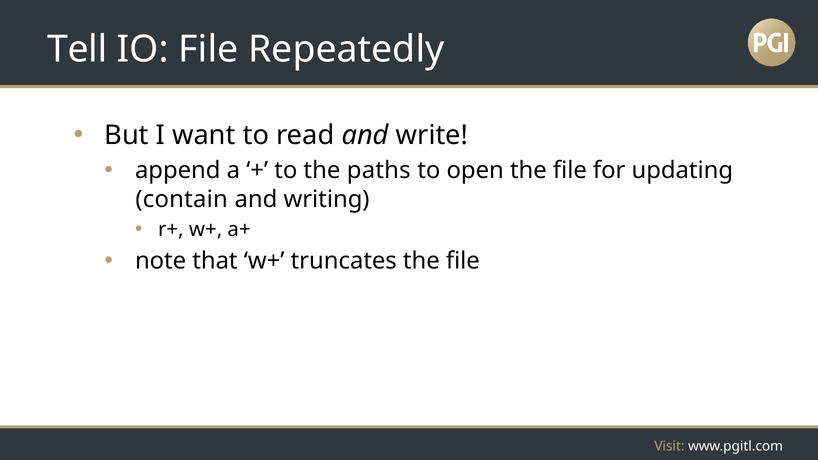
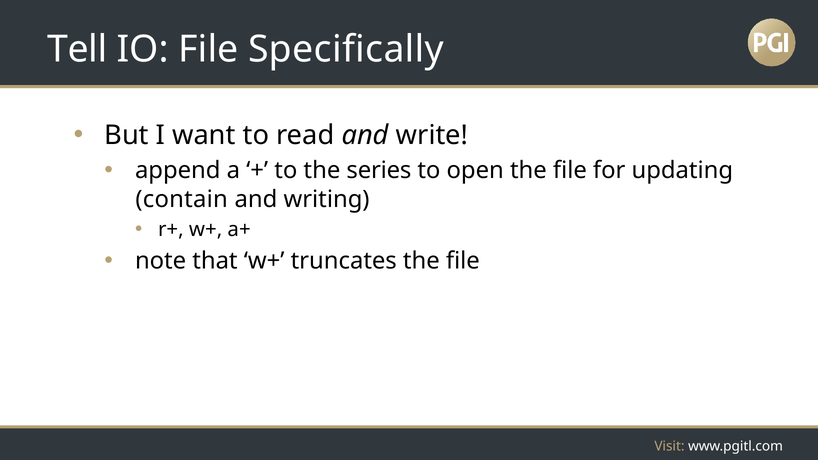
Repeatedly: Repeatedly -> Specifically (346, 49)
paths: paths -> series (379, 171)
